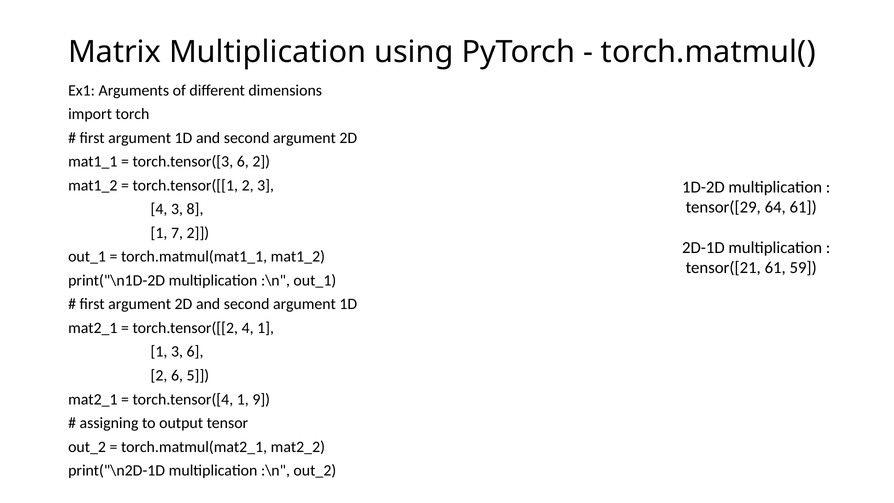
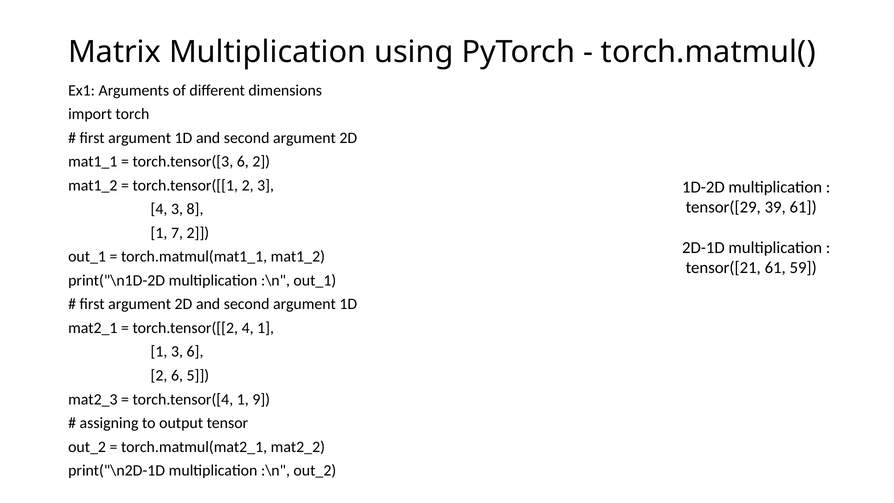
64: 64 -> 39 (775, 207)
mat2_1: mat2_1 -> mat2_3 (93, 399)
